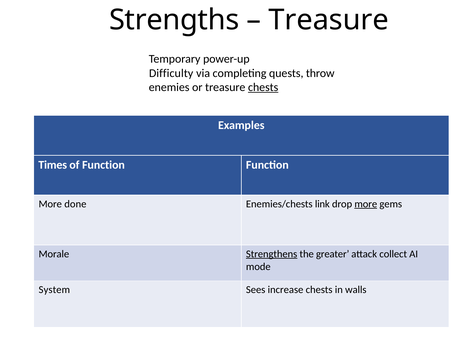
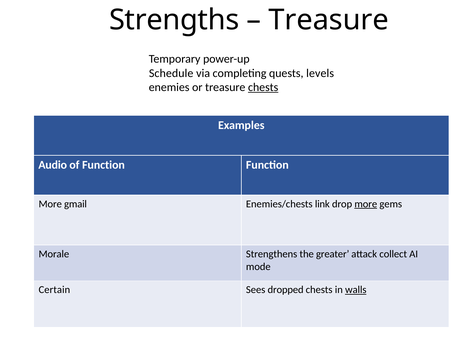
Difficulty: Difficulty -> Schedule (171, 73)
throw: throw -> levels (320, 73)
Times: Times -> Audio (53, 165)
done: done -> gmail (76, 204)
Strengthens underline: present -> none (272, 254)
System: System -> Certain (54, 290)
increase: increase -> dropped (286, 290)
walls underline: none -> present (356, 290)
